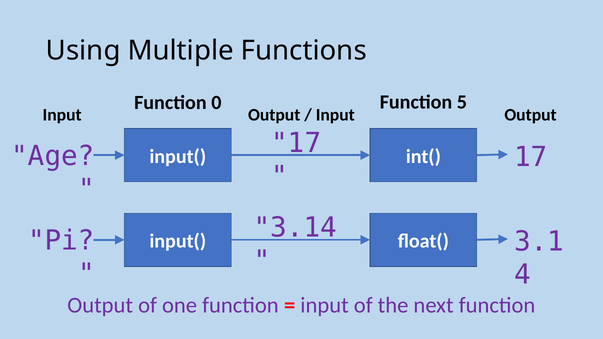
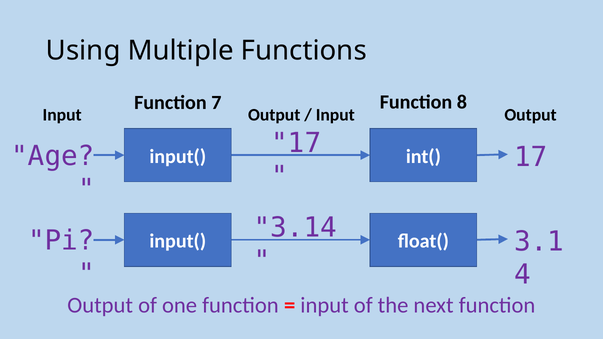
5: 5 -> 8 (462, 102)
0: 0 -> 7 (216, 102)
